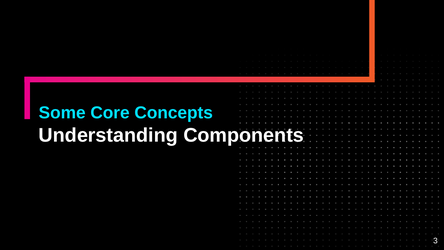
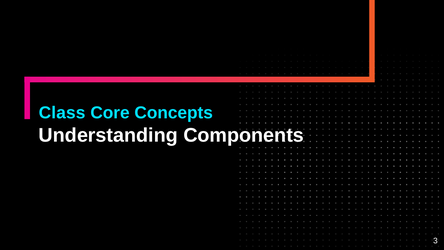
Some: Some -> Class (62, 113)
